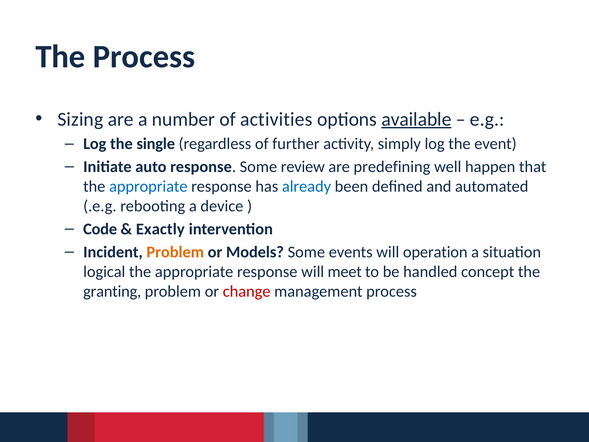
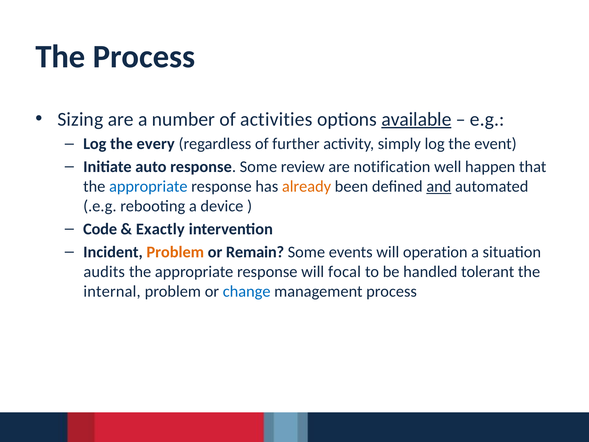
single: single -> every (156, 144)
predefining: predefining -> notification (392, 167)
already colour: blue -> orange (307, 186)
and underline: none -> present (439, 186)
Models: Models -> Remain (255, 252)
logical: logical -> audits (104, 271)
meet: meet -> focal (345, 271)
concept: concept -> tolerant (488, 271)
granting: granting -> internal (112, 291)
change colour: red -> blue (247, 291)
